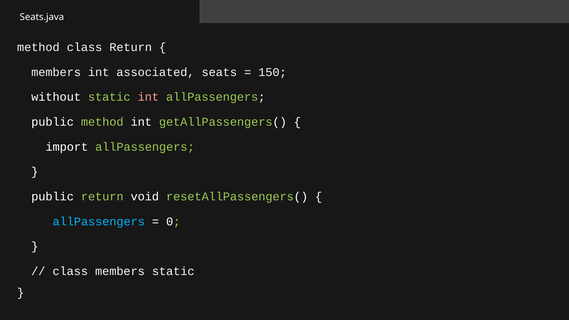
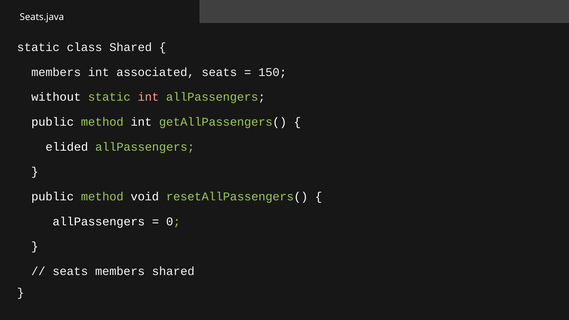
method: method -> static (38, 47)
class Return: Return -> Shared (131, 47)
import: import -> elided (67, 147)
return: return -> method (102, 197)
allPassengers colour: light blue -> white (99, 222)
class: class -> seats (70, 271)
members static: static -> shared (173, 271)
